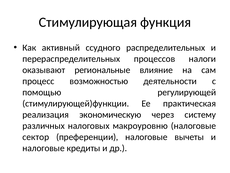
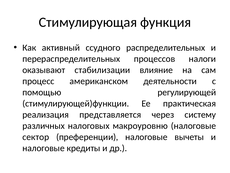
региональные: региональные -> стабилизации (102, 70)
возможностью: возможностью -> американском (99, 81)
экономическую: экономическую -> представляется (110, 114)
